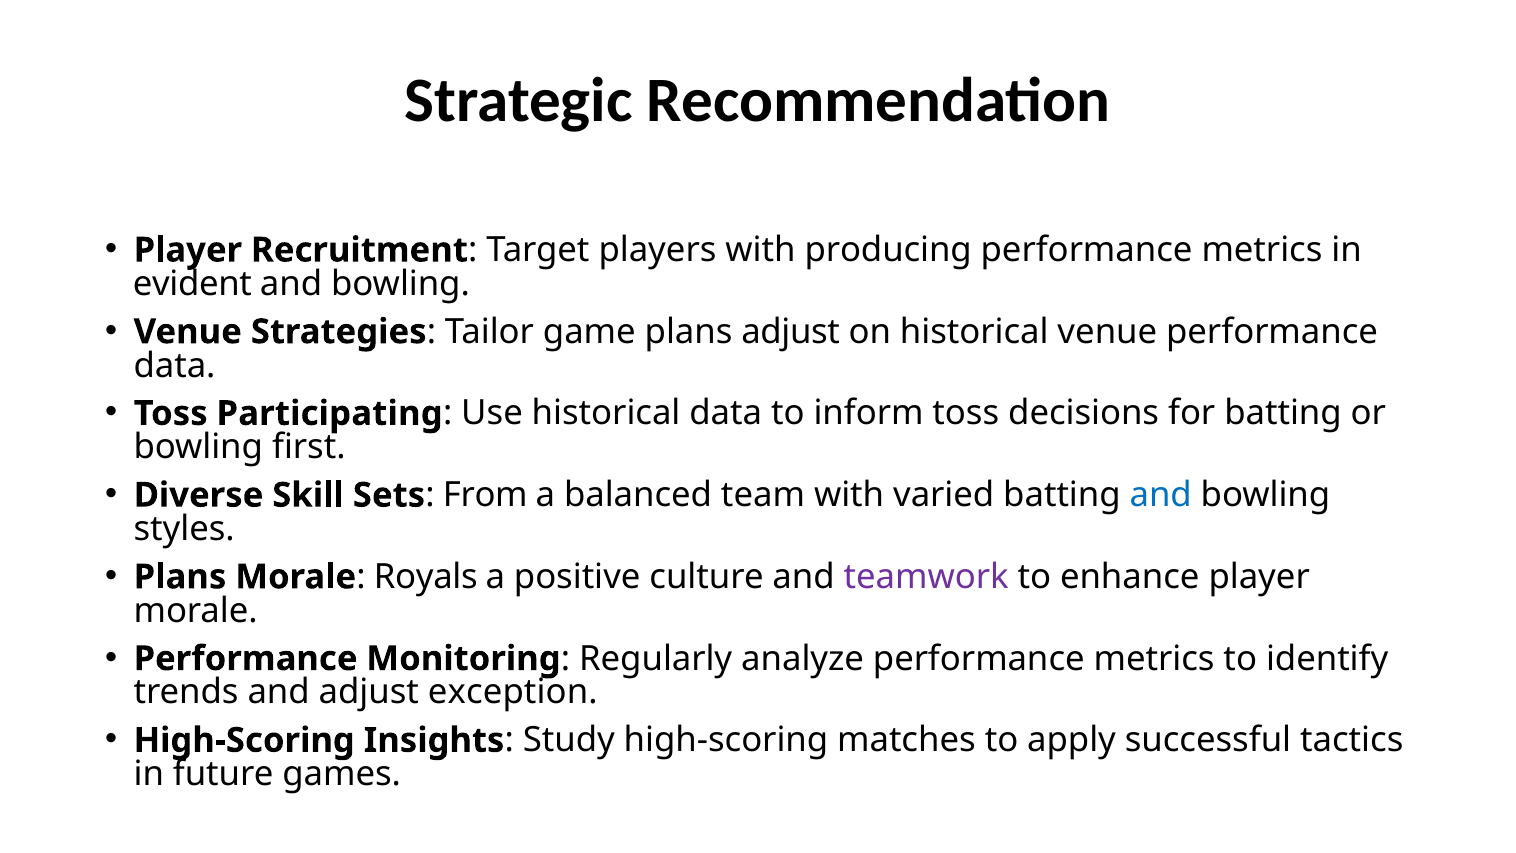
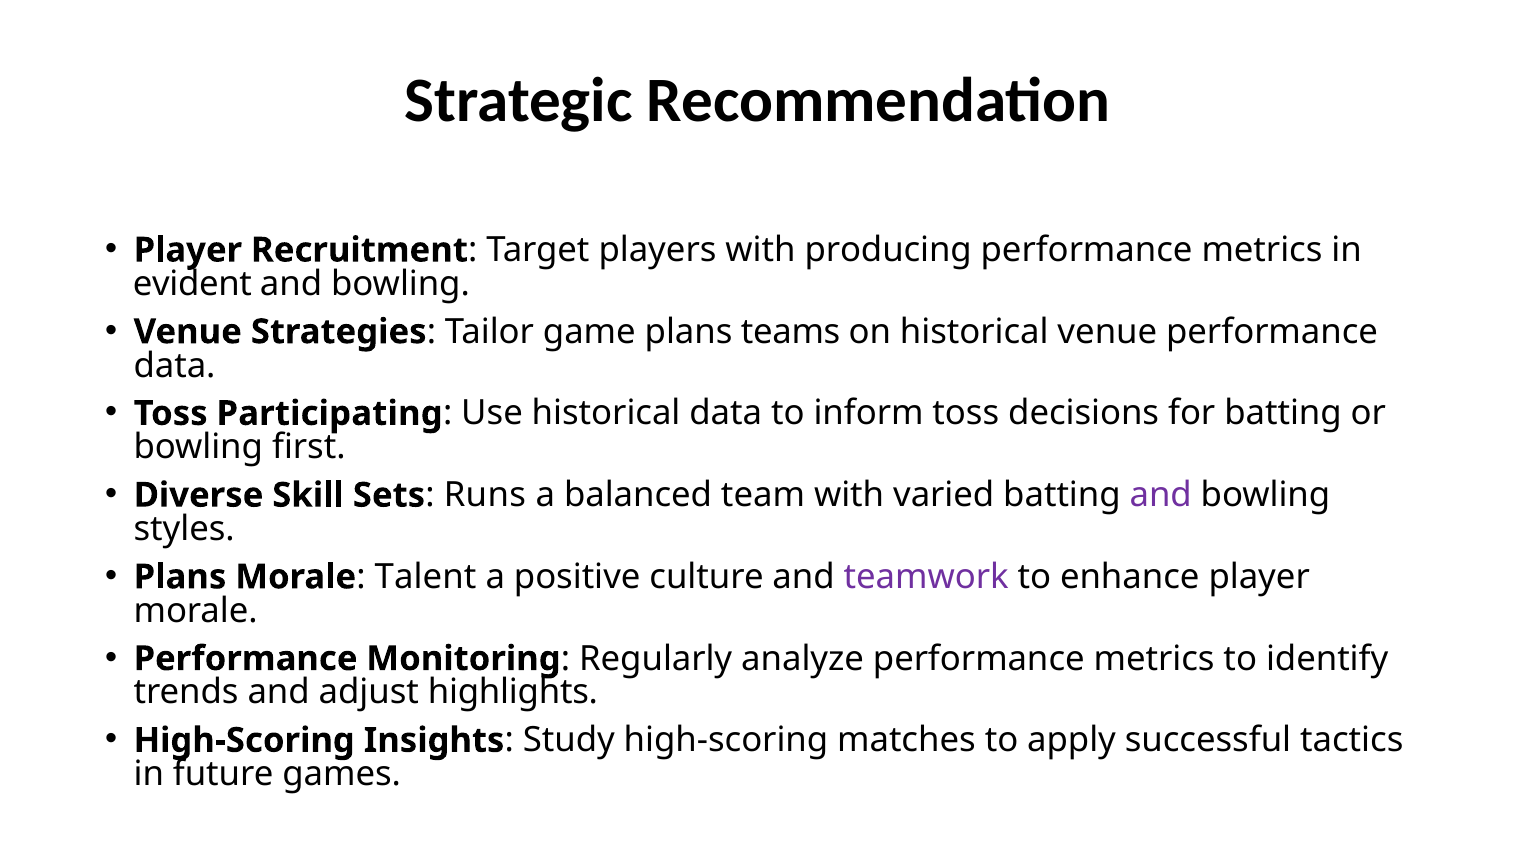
plans adjust: adjust -> teams (791, 332)
From: From -> Runs (485, 495)
and colour: blue -> purple (1161, 495)
Royals: Royals -> Talent (426, 577)
exception: exception -> highlights (513, 692)
